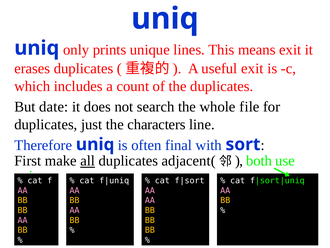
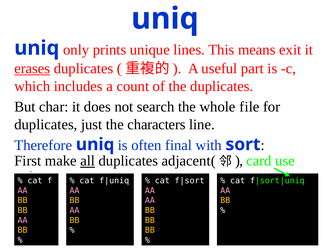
erases underline: none -> present (32, 68)
useful exit: exit -> part (252, 68)
date: date -> char (54, 107)
both: both -> card (259, 161)
